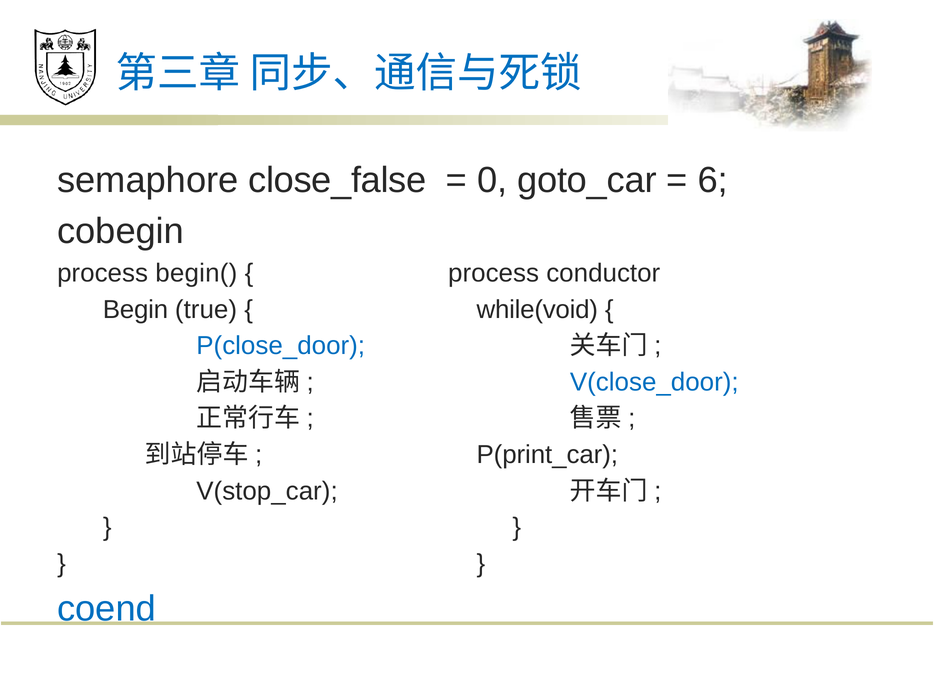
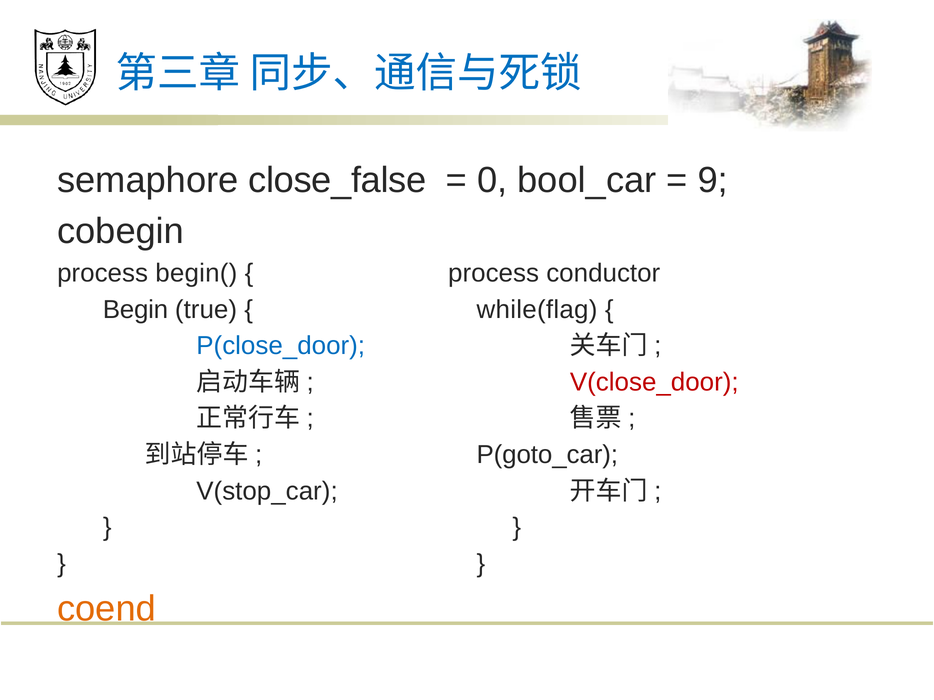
goto_car: goto_car -> bool_car (587, 181)
6: 6 -> 9 (713, 181)
while(void: while(void -> while(flag (537, 310)
V(close_door colour: blue -> red (654, 382)
P(print_car: P(print_car -> P(goto_car (547, 455)
coend colour: blue -> orange (107, 609)
